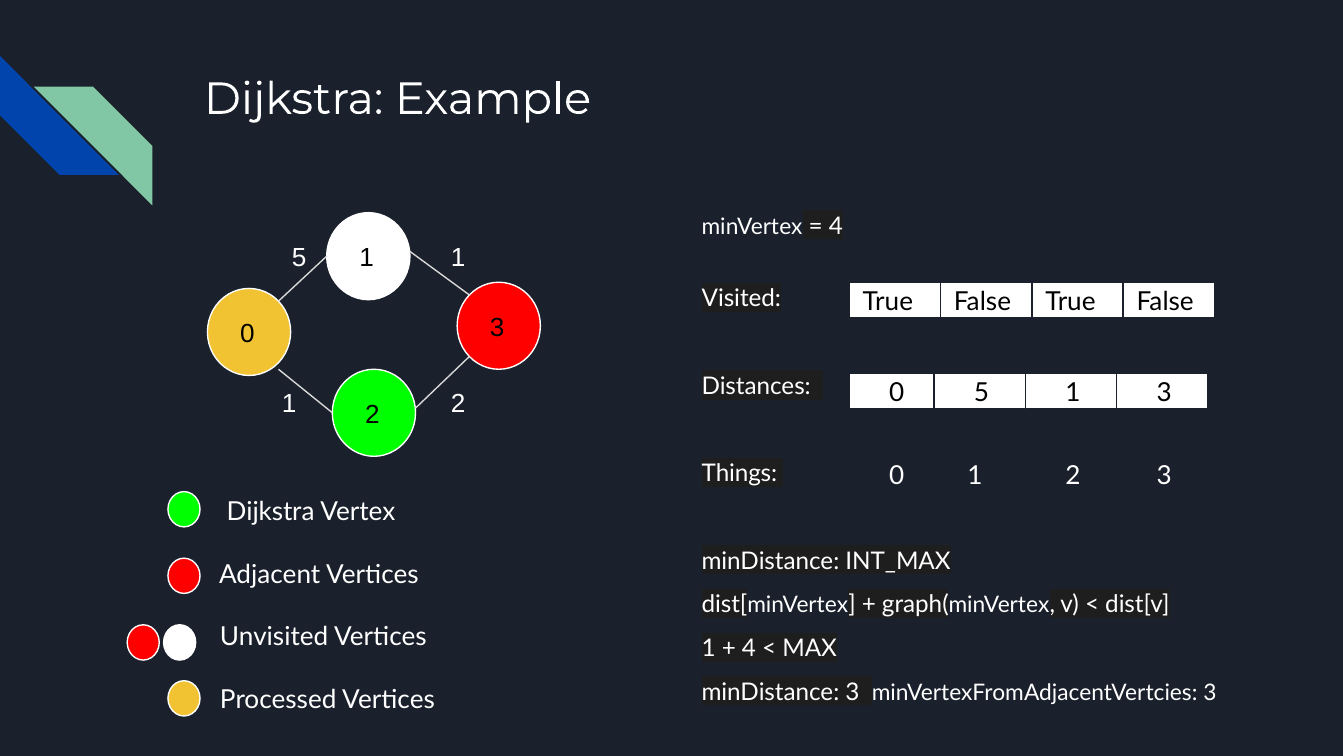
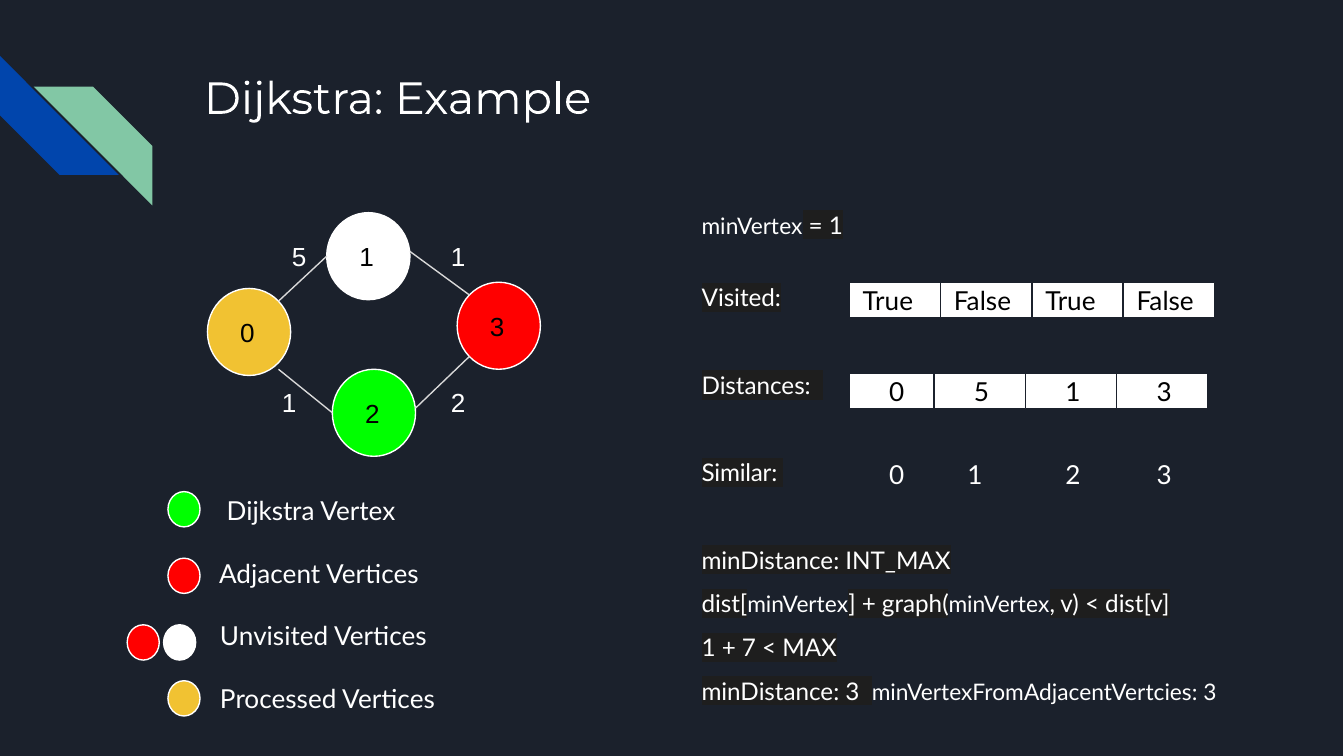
4: 4 -> 1 (836, 226)
Things: Things -> Similar (739, 473)
4: 4 -> 7 (749, 648)
